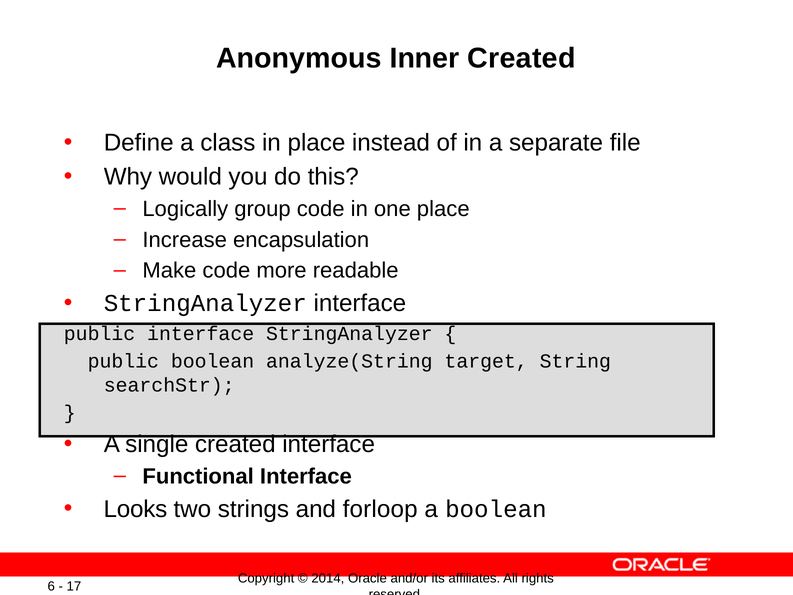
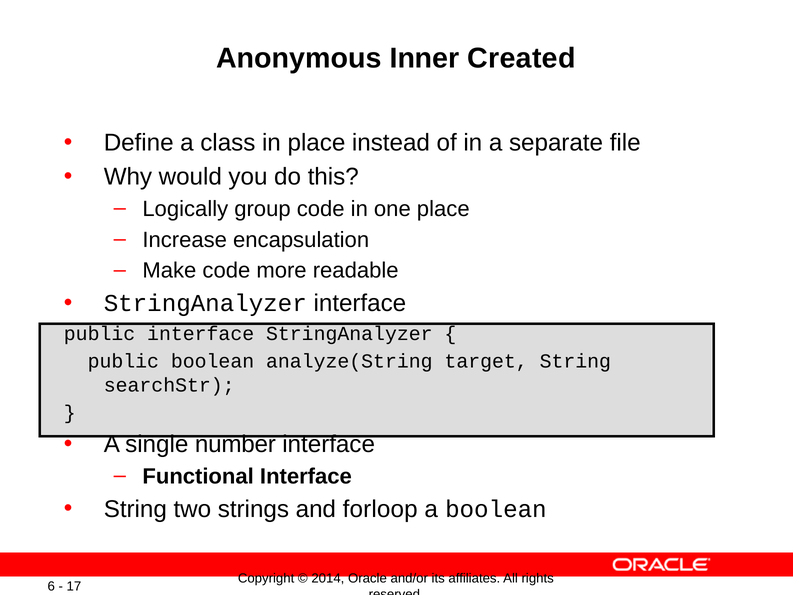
single created: created -> number (235, 444)
Looks: Looks -> String (135, 509)
